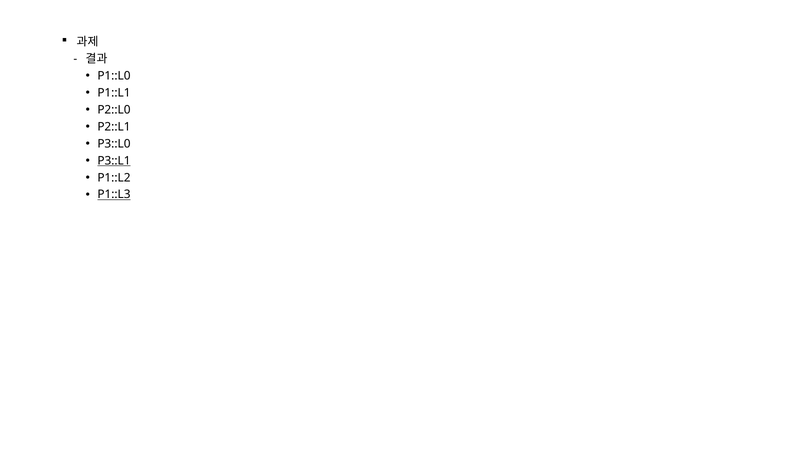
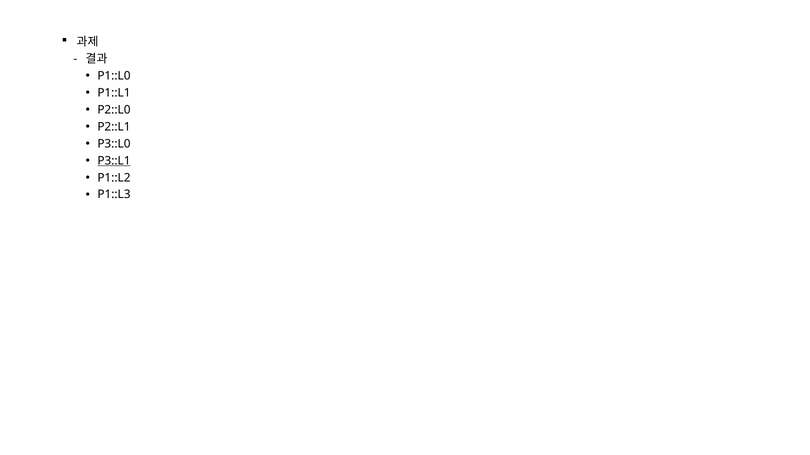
P1::L3 underline: present -> none (114, 195)
